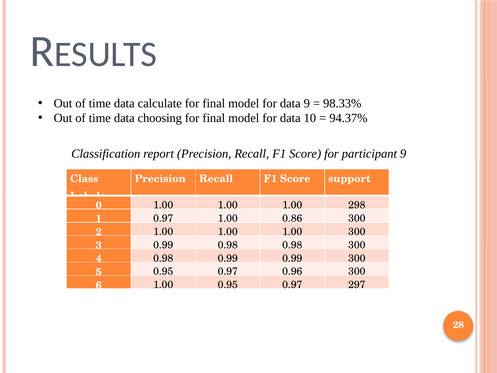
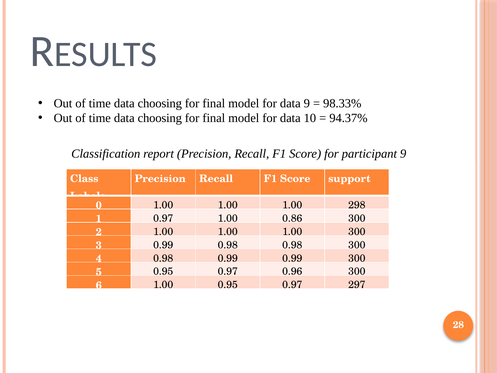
calculate: calculate -> choosing (160, 103)
